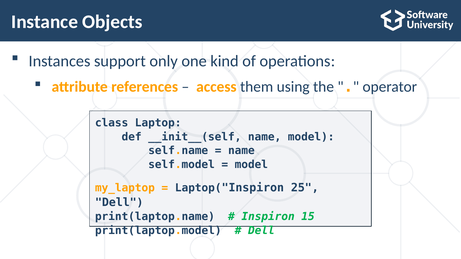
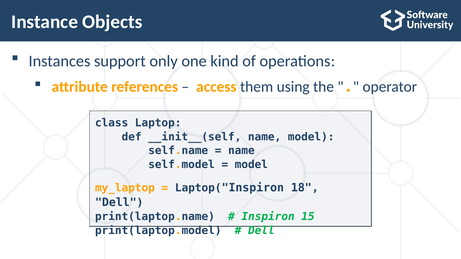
25: 25 -> 18 (305, 188)
